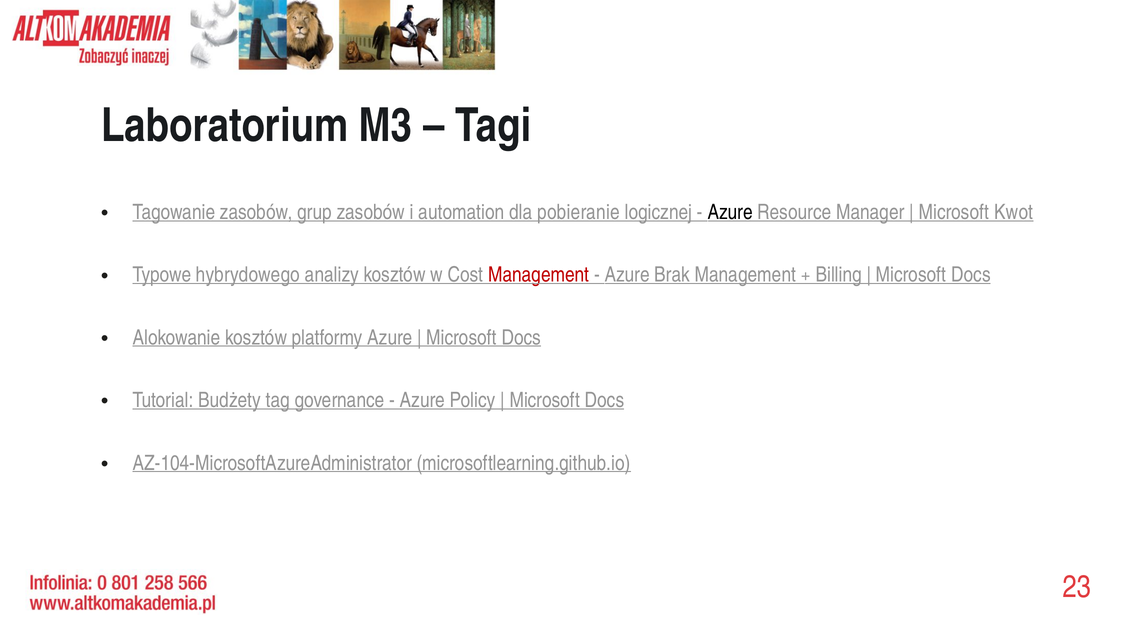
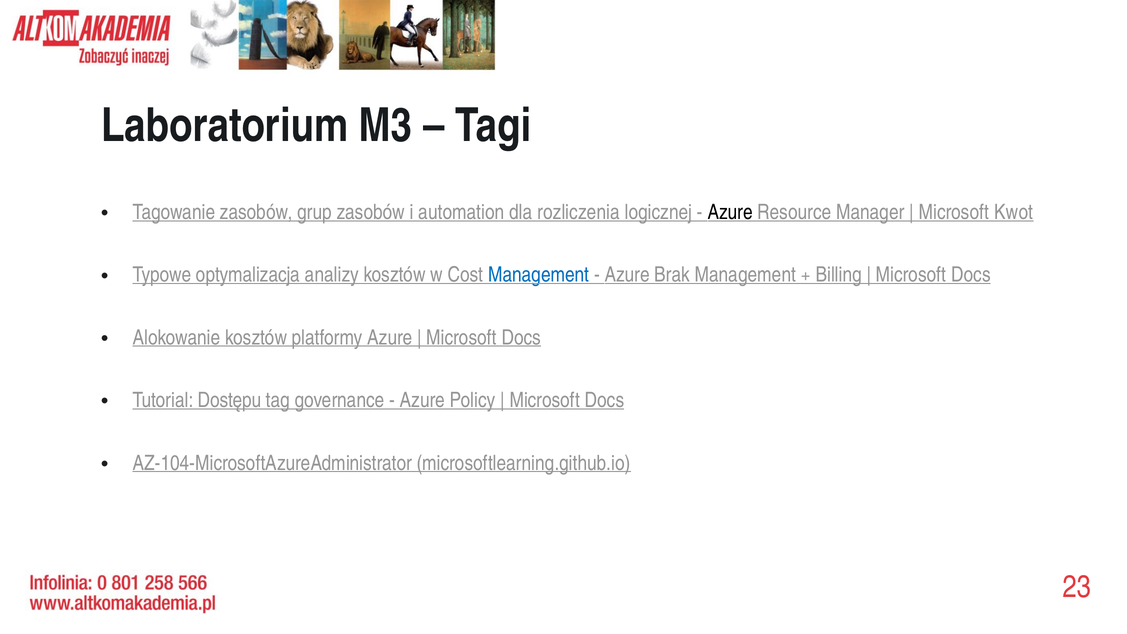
pobieranie: pobieranie -> rozliczenia (579, 212)
hybrydowego: hybrydowego -> optymalizacja (248, 275)
Management colour: red -> blue (539, 275)
Budżety: Budżety -> Dostępu (230, 400)
